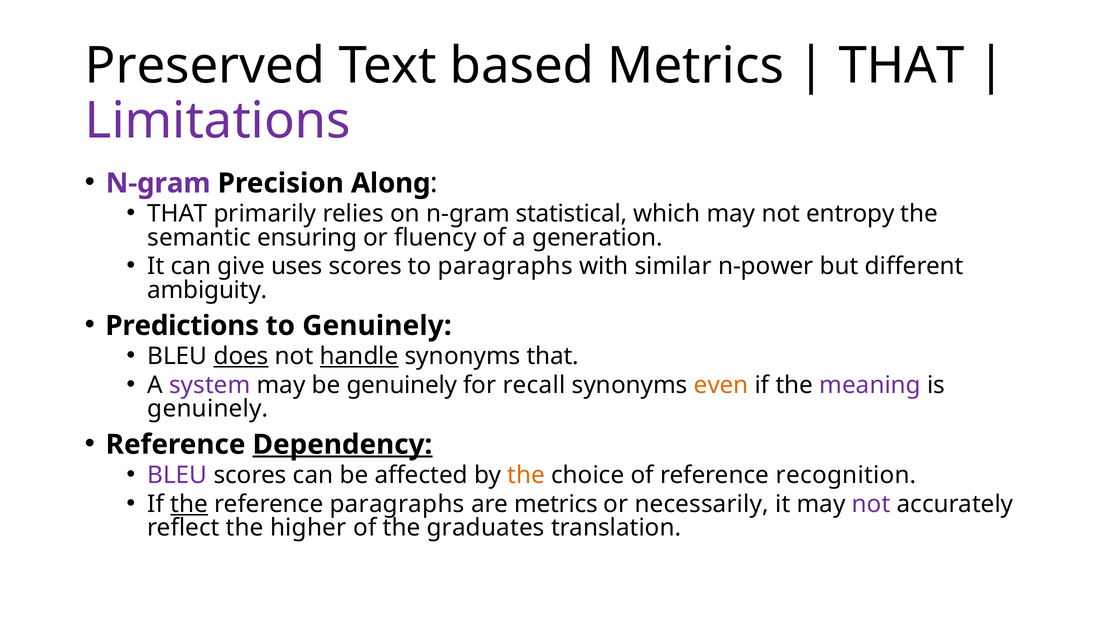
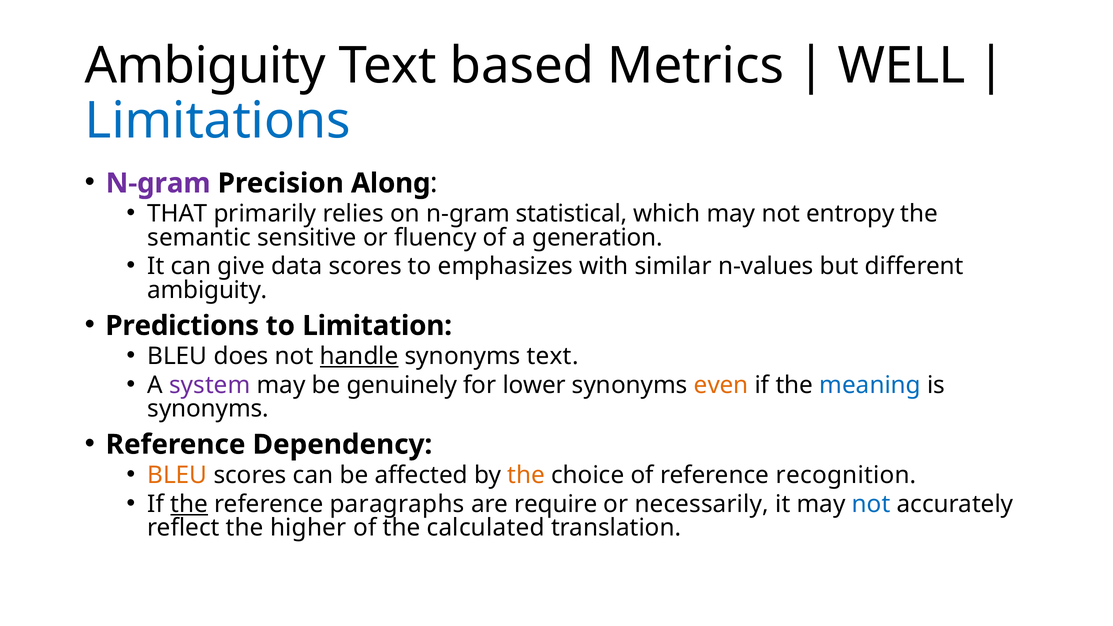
Preserved: Preserved -> Ambiguity (205, 66)
THAT: THAT -> WELL (902, 66)
Limitations colour: purple -> blue (218, 121)
ensuring: ensuring -> sensitive (307, 238)
uses: uses -> data (297, 266)
to paragraphs: paragraphs -> emphasizes (505, 266)
n-power: n-power -> n-values (766, 266)
to Genuinely: Genuinely -> Limitation (377, 326)
does underline: present -> none (241, 356)
synonyms that: that -> text (553, 356)
recall: recall -> lower (534, 385)
meaning colour: purple -> blue (870, 385)
genuinely: genuinely -> synonyms (208, 409)
Dependency underline: present -> none (342, 445)
BLEU colour: purple -> orange (177, 475)
are metrics: metrics -> require (556, 504)
not colour: purple -> blue (871, 504)
graduates: graduates -> calculated (486, 528)
